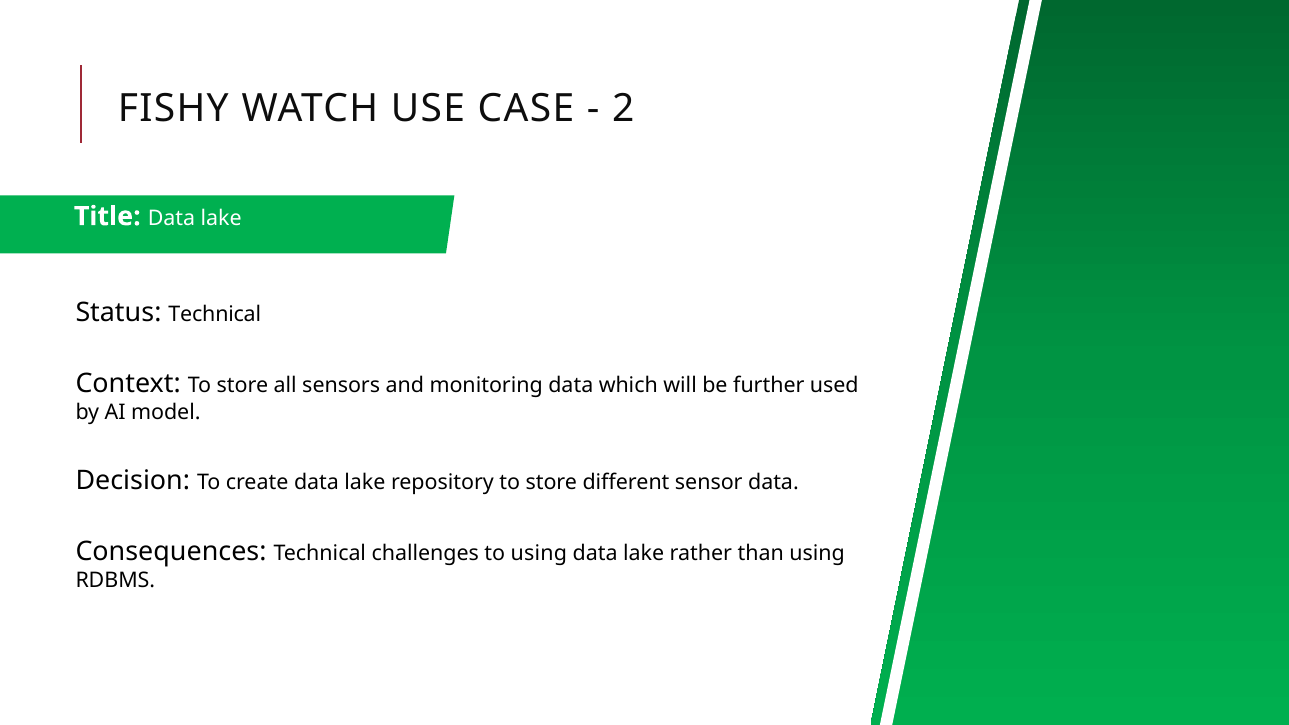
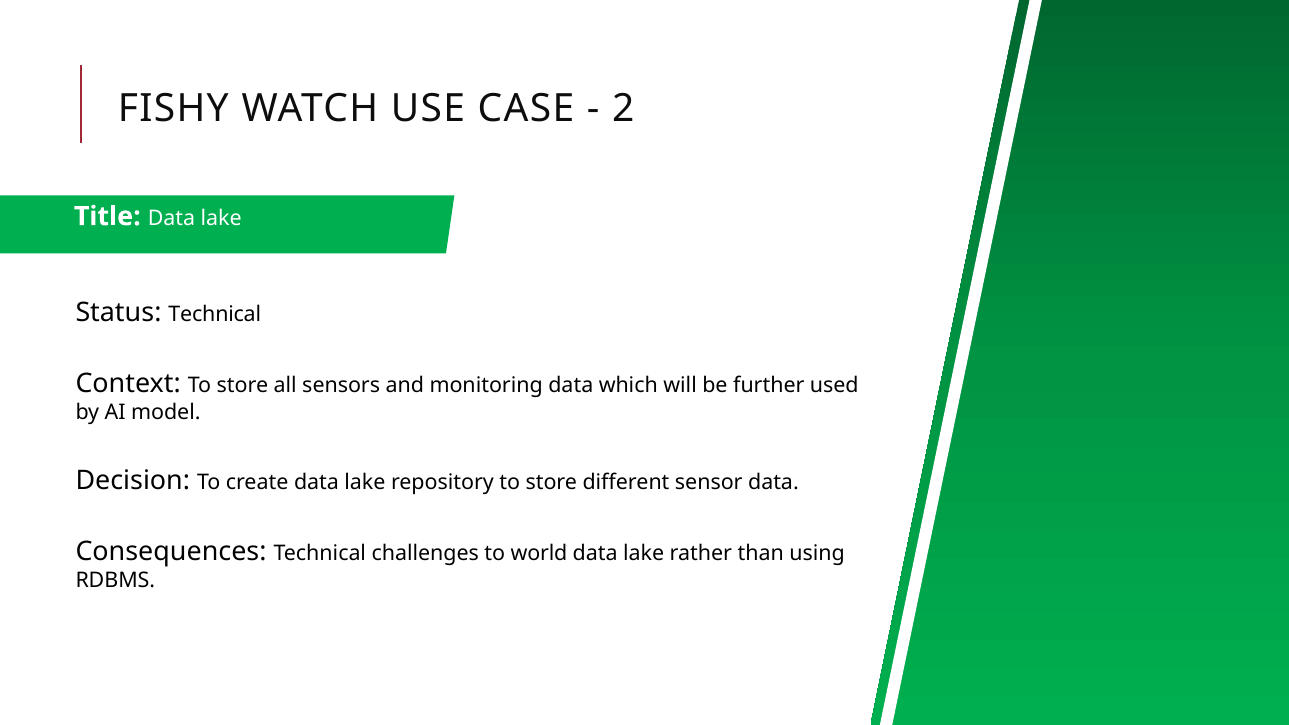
to using: using -> world (539, 553)
